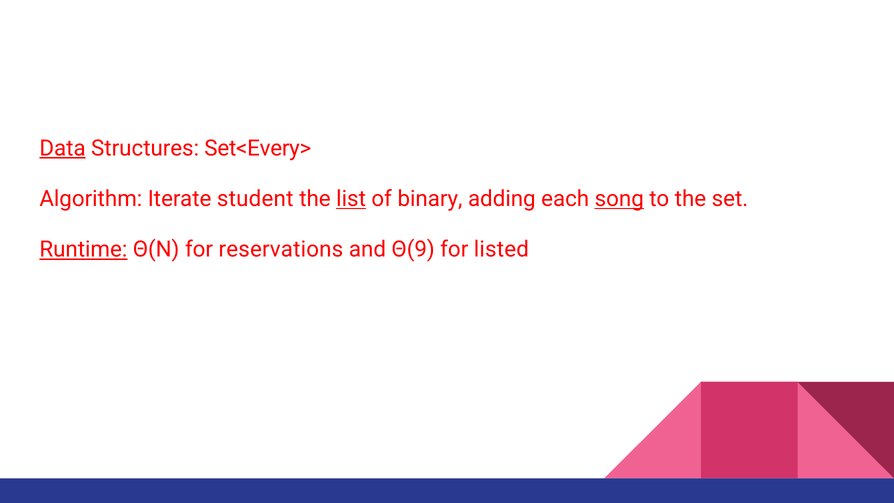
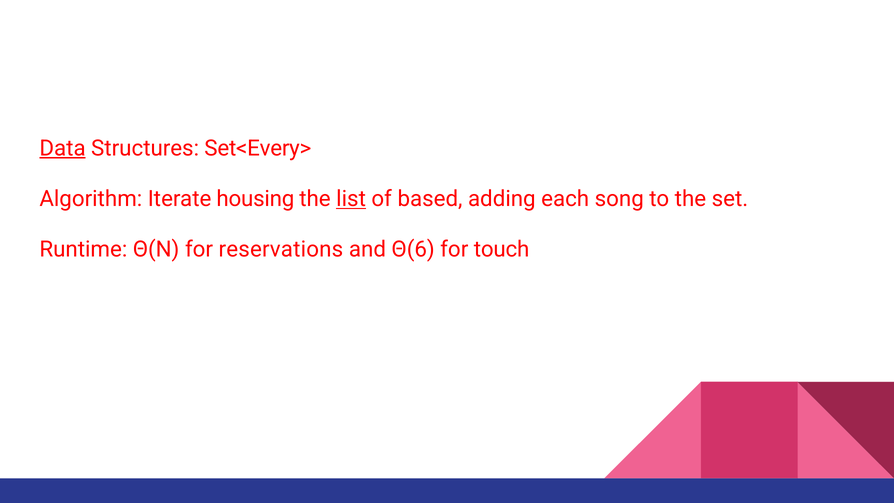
student: student -> housing (255, 199)
binary: binary -> based (430, 199)
song underline: present -> none (619, 199)
Runtime underline: present -> none (83, 250)
Θ(9: Θ(9 -> Θ(6 (413, 250)
listed: listed -> touch (502, 250)
